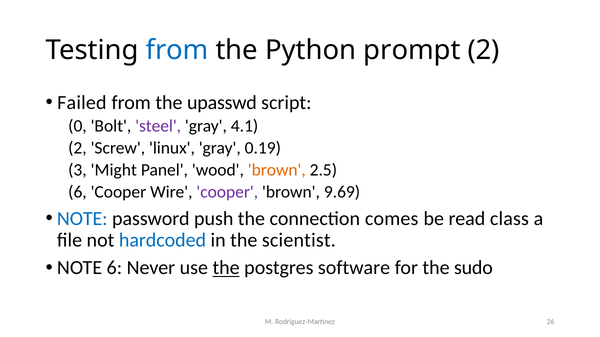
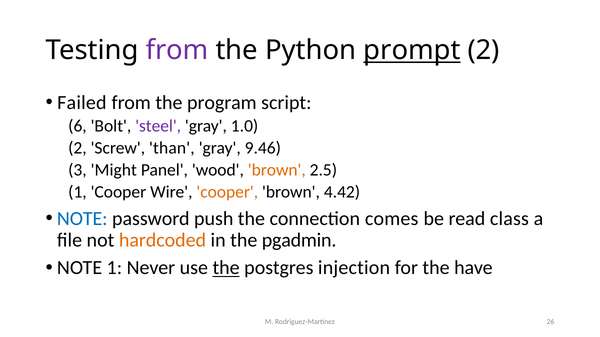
from colour: blue -> purple (177, 50)
prompt underline: none -> present (412, 50)
upasswd: upasswd -> program (222, 103)
0: 0 -> 6 (77, 126)
4.1: 4.1 -> 1.0 (245, 126)
linux: linux -> than (172, 148)
0.19: 0.19 -> 9.46 (263, 148)
6: 6 -> 1 (77, 192)
cooper colour: purple -> orange (227, 192)
9.69: 9.69 -> 4.42 (342, 192)
hardcoded colour: blue -> orange (163, 240)
scientist: scientist -> pgadmin (299, 240)
NOTE 6: 6 -> 1 (114, 268)
software: software -> injection (354, 268)
sudo: sudo -> have (473, 268)
